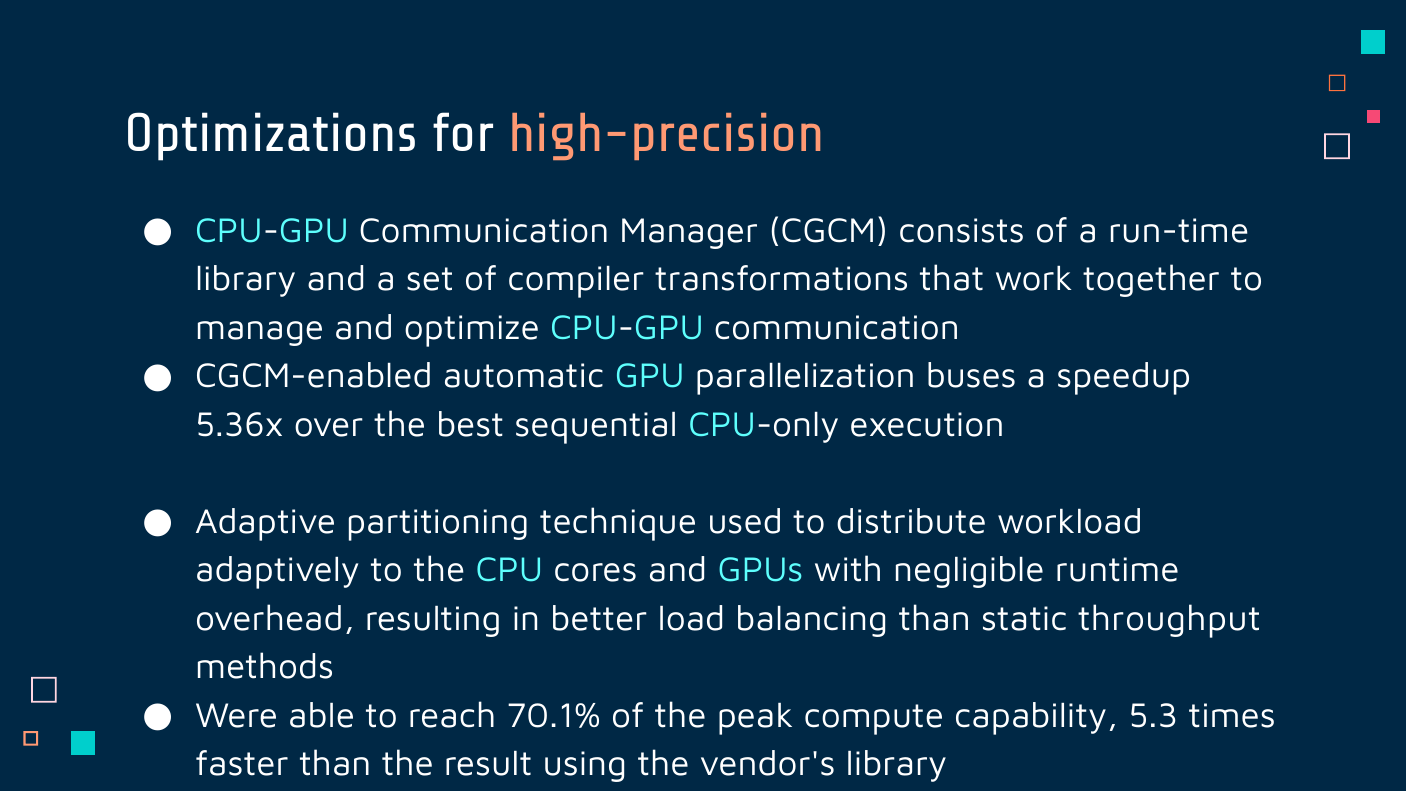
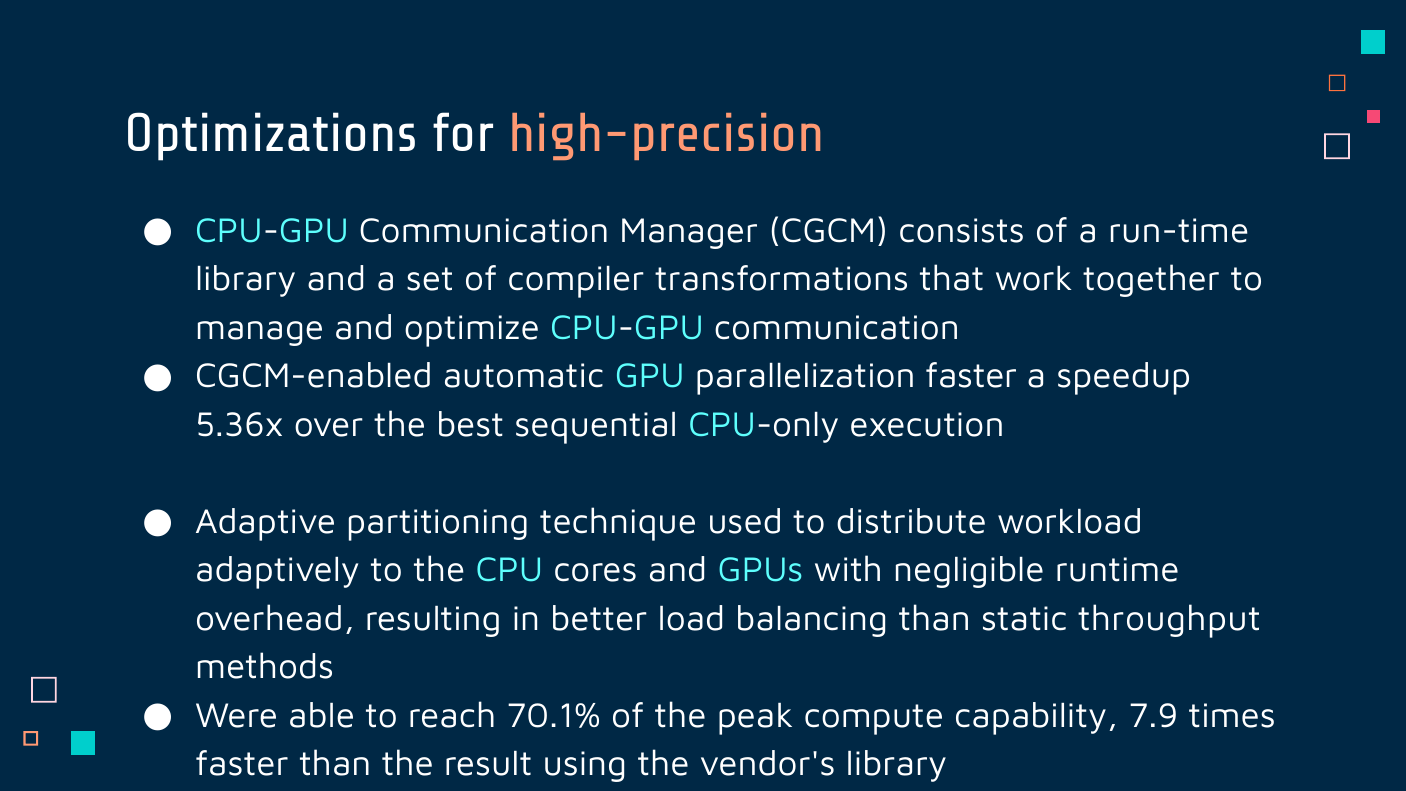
parallelization buses: buses -> faster (971, 376)
5.3: 5.3 -> 7.9 (1153, 716)
